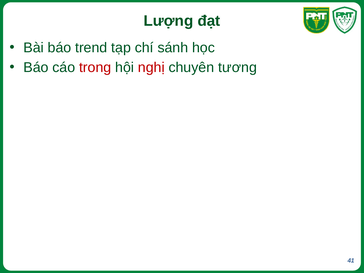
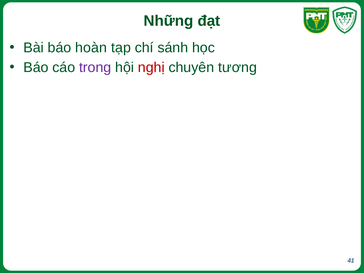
Lượng: Lượng -> Những (168, 21)
trend: trend -> hoàn (91, 48)
trong colour: red -> purple (95, 68)
